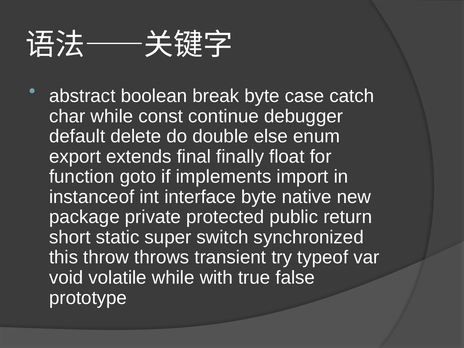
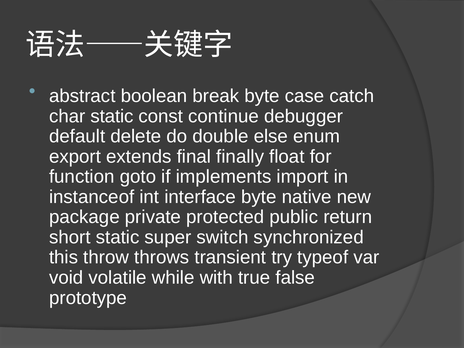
char while: while -> static (112, 116)
